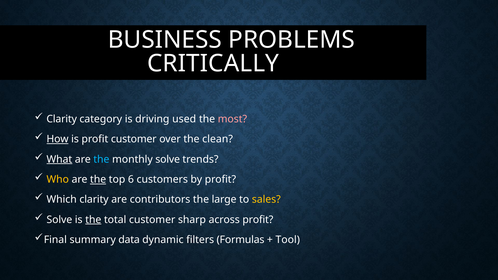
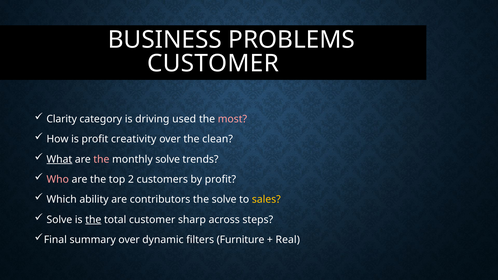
CRITICALLY: CRITICALLY -> CUSTOMER (213, 64)
How underline: present -> none (58, 139)
profit customer: customer -> creativity (134, 139)
the colour: light blue -> pink (101, 159)
Who colour: yellow -> pink (58, 180)
the underline: present -> none (98, 180)
6: 6 -> 2 (131, 180)
Which clarity: clarity -> ability (94, 200)
the large: large -> solve (224, 200)
across profit: profit -> steps (258, 220)
summary data: data -> over (129, 240)
Formulas: Formulas -> Furniture (241, 240)
Tool: Tool -> Real (288, 240)
